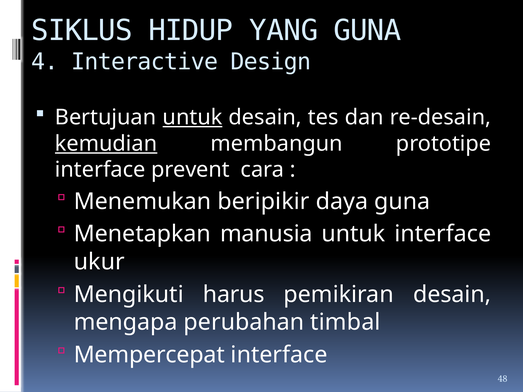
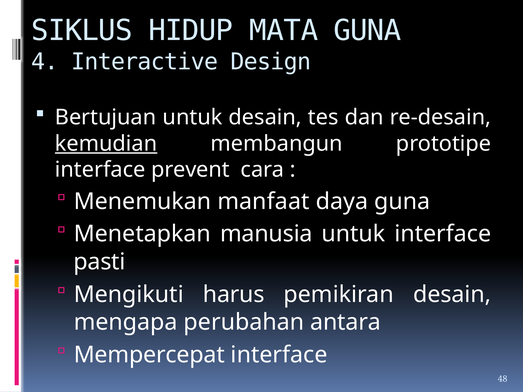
YANG: YANG -> MATA (284, 31)
untuk underline: present -> none (192, 117)
beripikir: beripikir -> manfaat (263, 202)
ukur: ukur -> pasti (99, 262)
timbal: timbal -> antara (346, 322)
